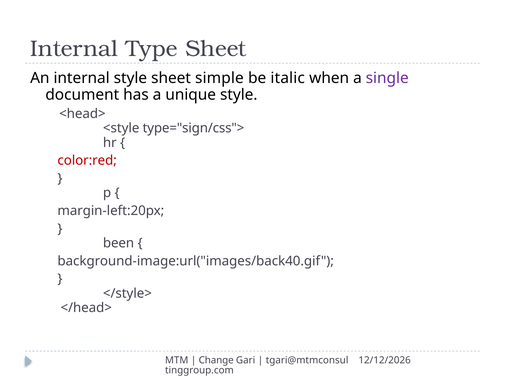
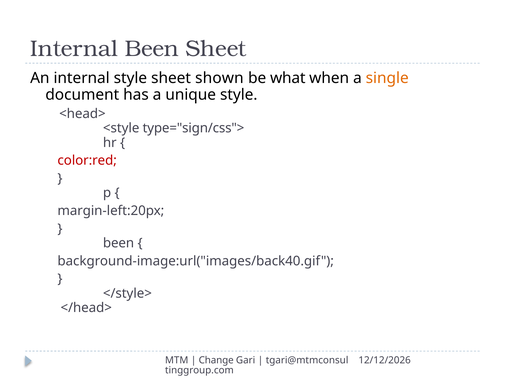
Internal Type: Type -> Been (152, 49)
simple: simple -> shown (219, 78)
italic: italic -> what (288, 78)
single colour: purple -> orange (387, 78)
